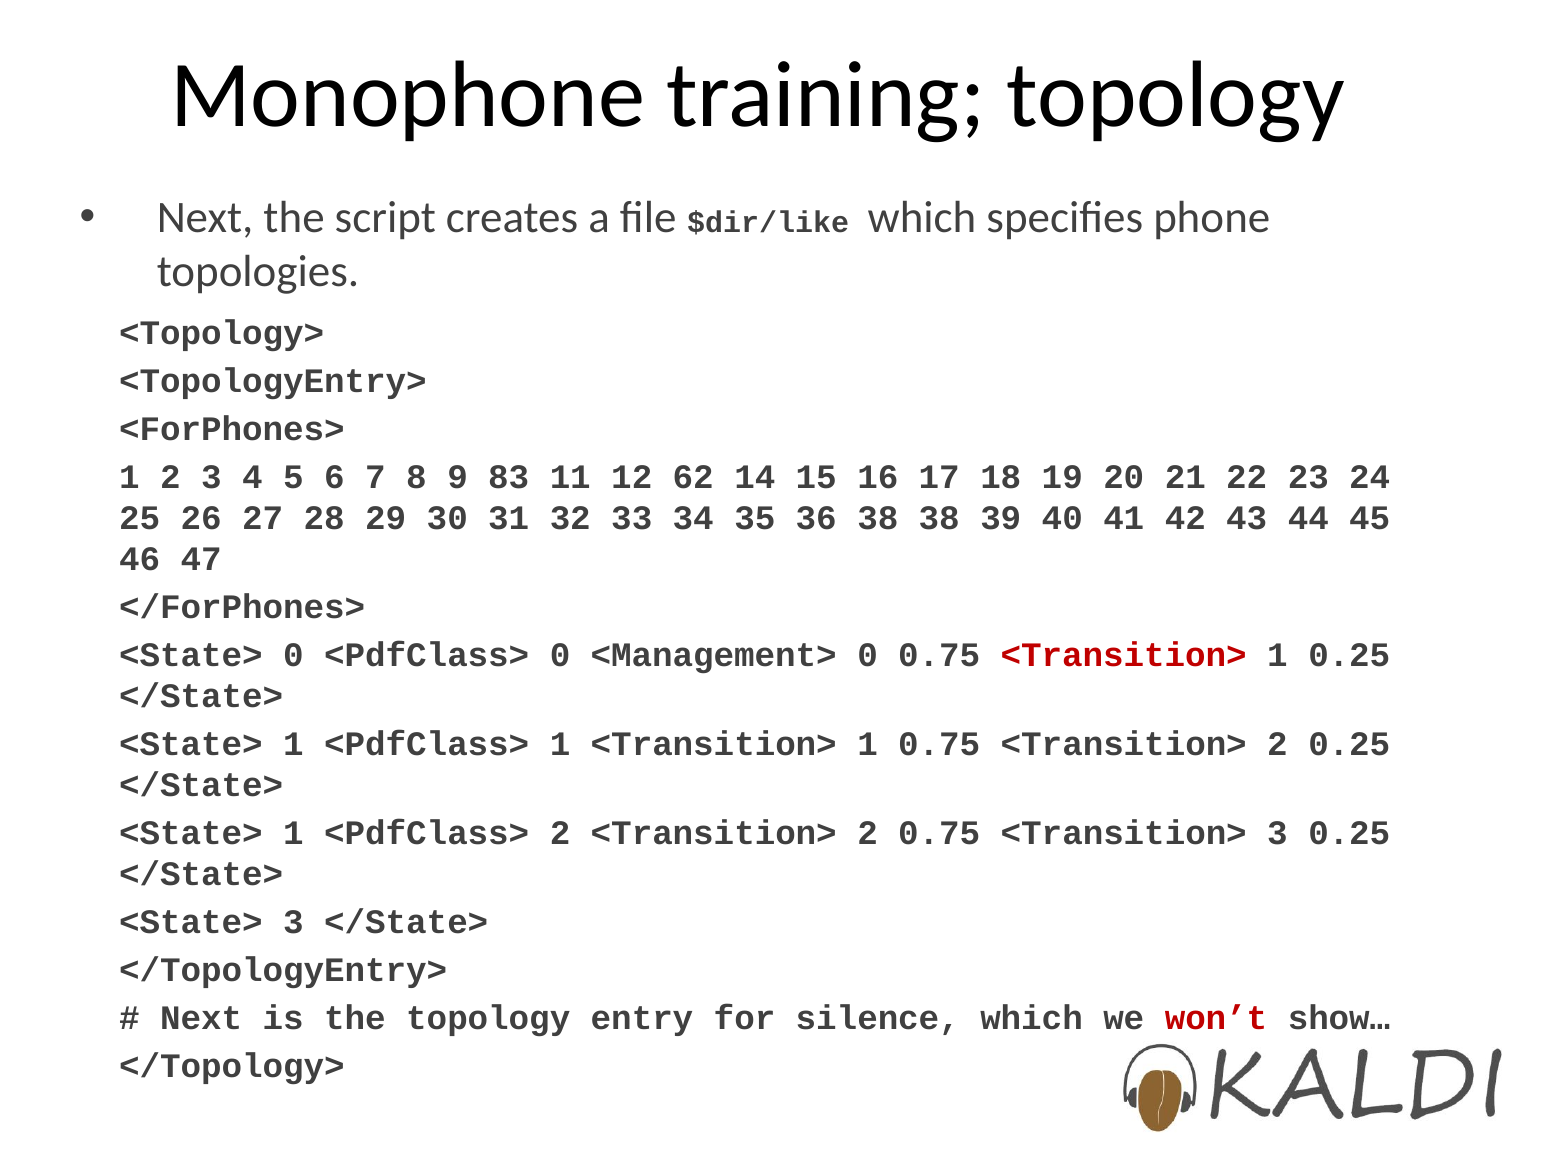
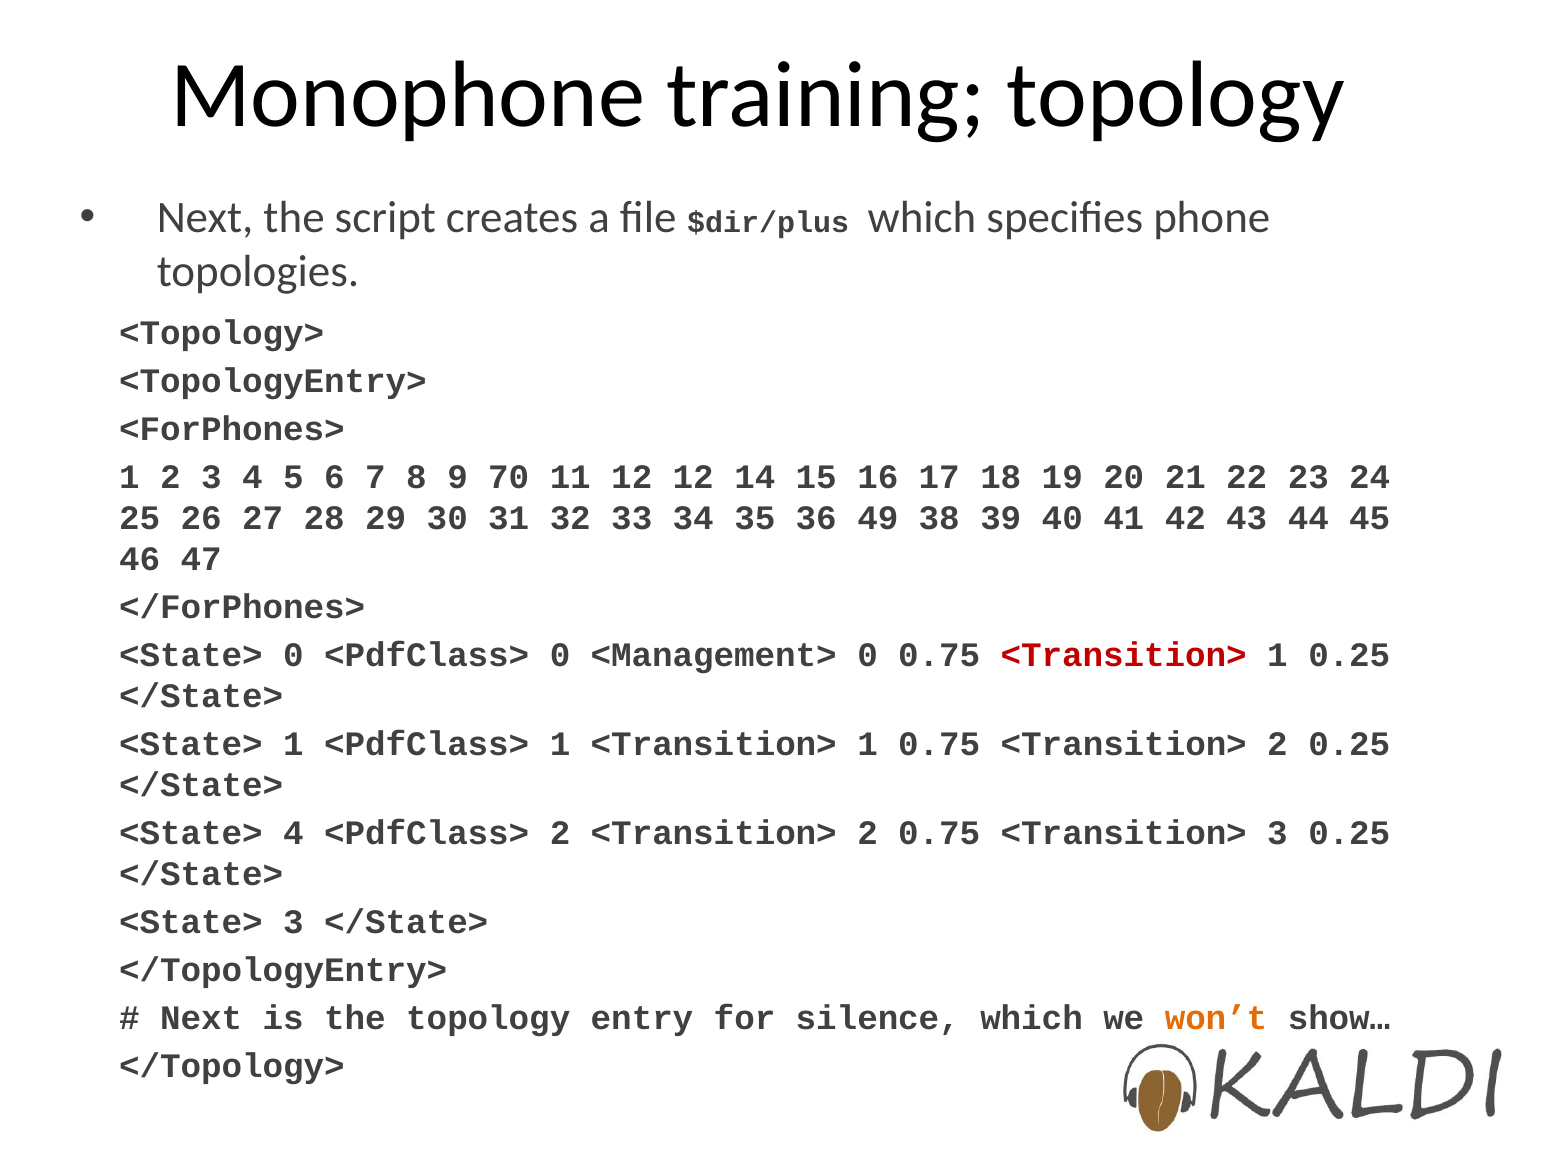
$dir/like: $dir/like -> $dir/plus (768, 223)
83: 83 -> 70 (509, 477)
12 62: 62 -> 12 (693, 477)
36 38: 38 -> 49 (878, 518)
1: 1 -> 4 (293, 834)
won’t colour: red -> orange (1216, 1019)
